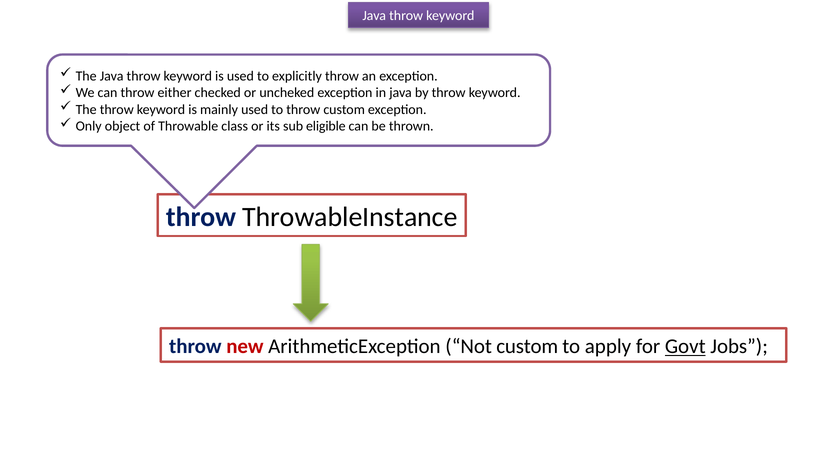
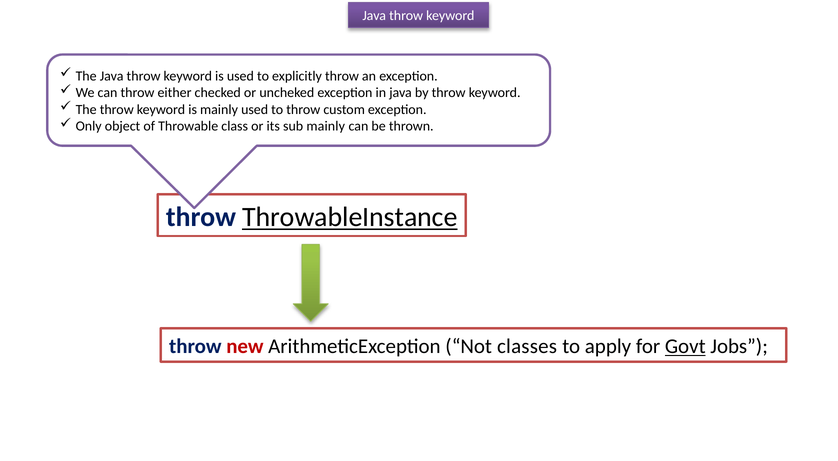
sub eligible: eligible -> mainly (326, 126)
ThrowableInstance underline: none -> present (350, 217)
Not custom: custom -> classes (527, 346)
